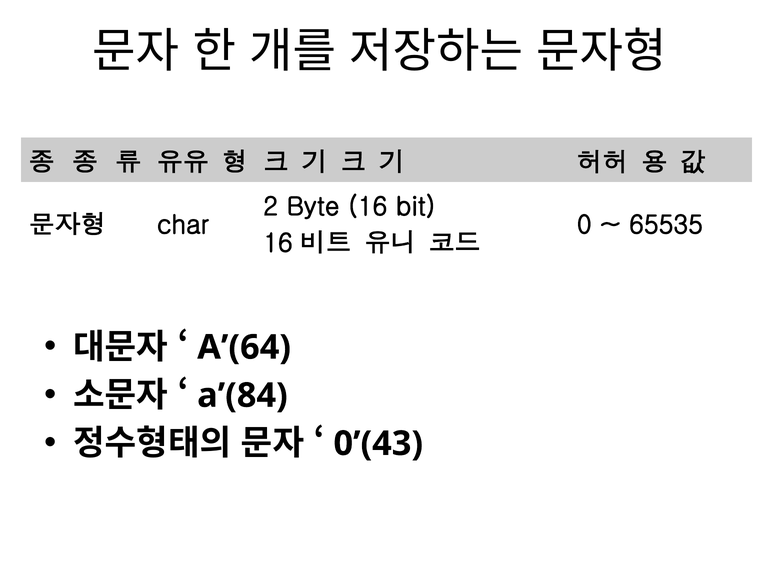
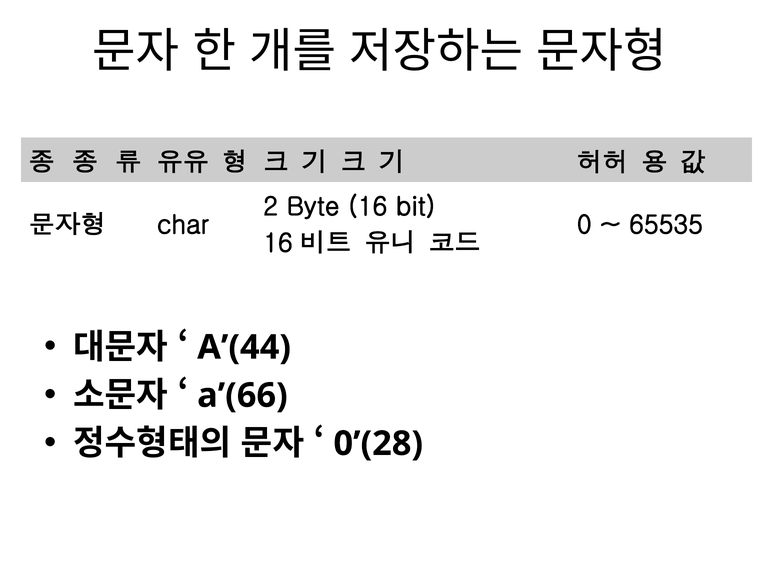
A’(64: A’(64 -> A’(44 (244, 347)
a’(84: a’(84 -> a’(66 (242, 395)
0’(43: 0’(43 -> 0’(28 (378, 443)
